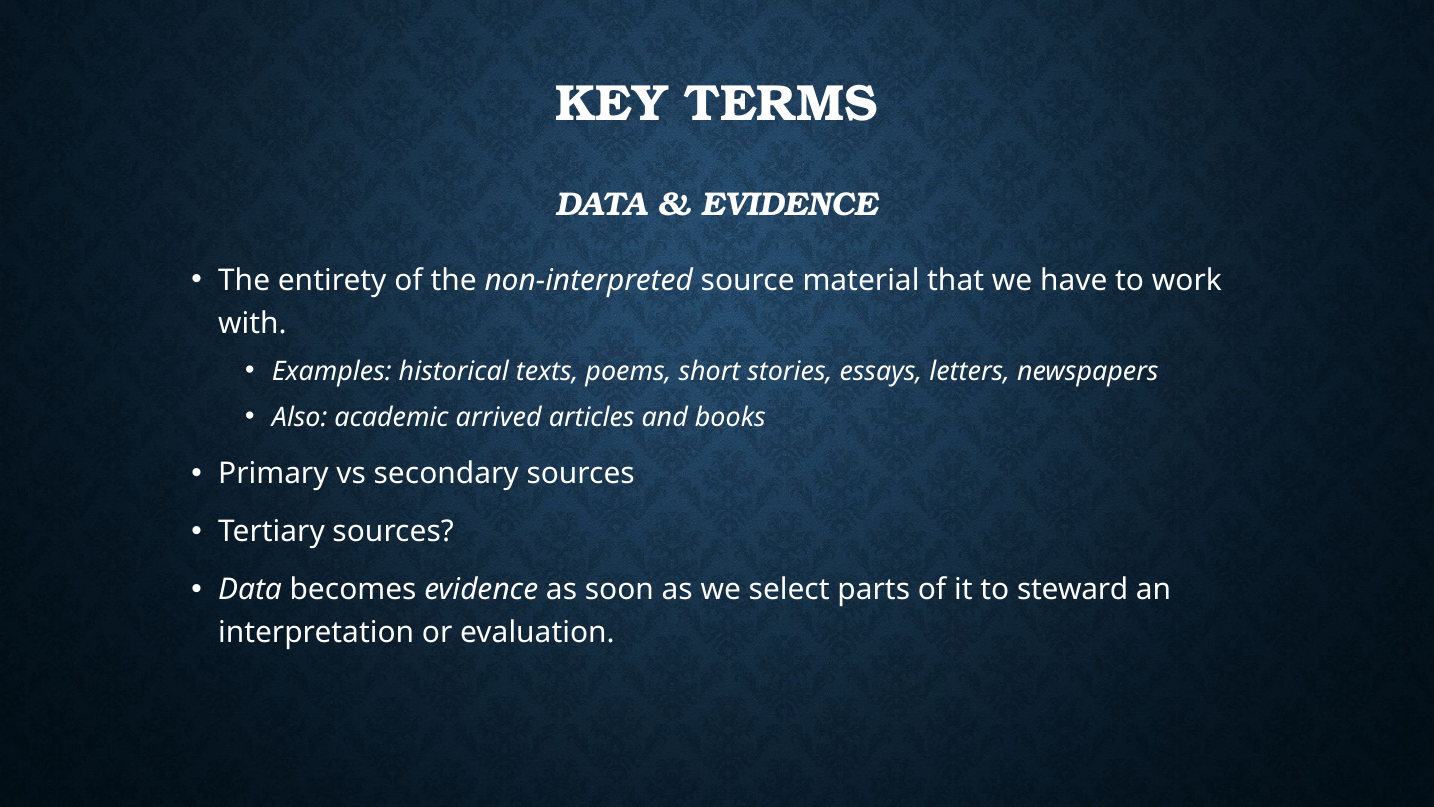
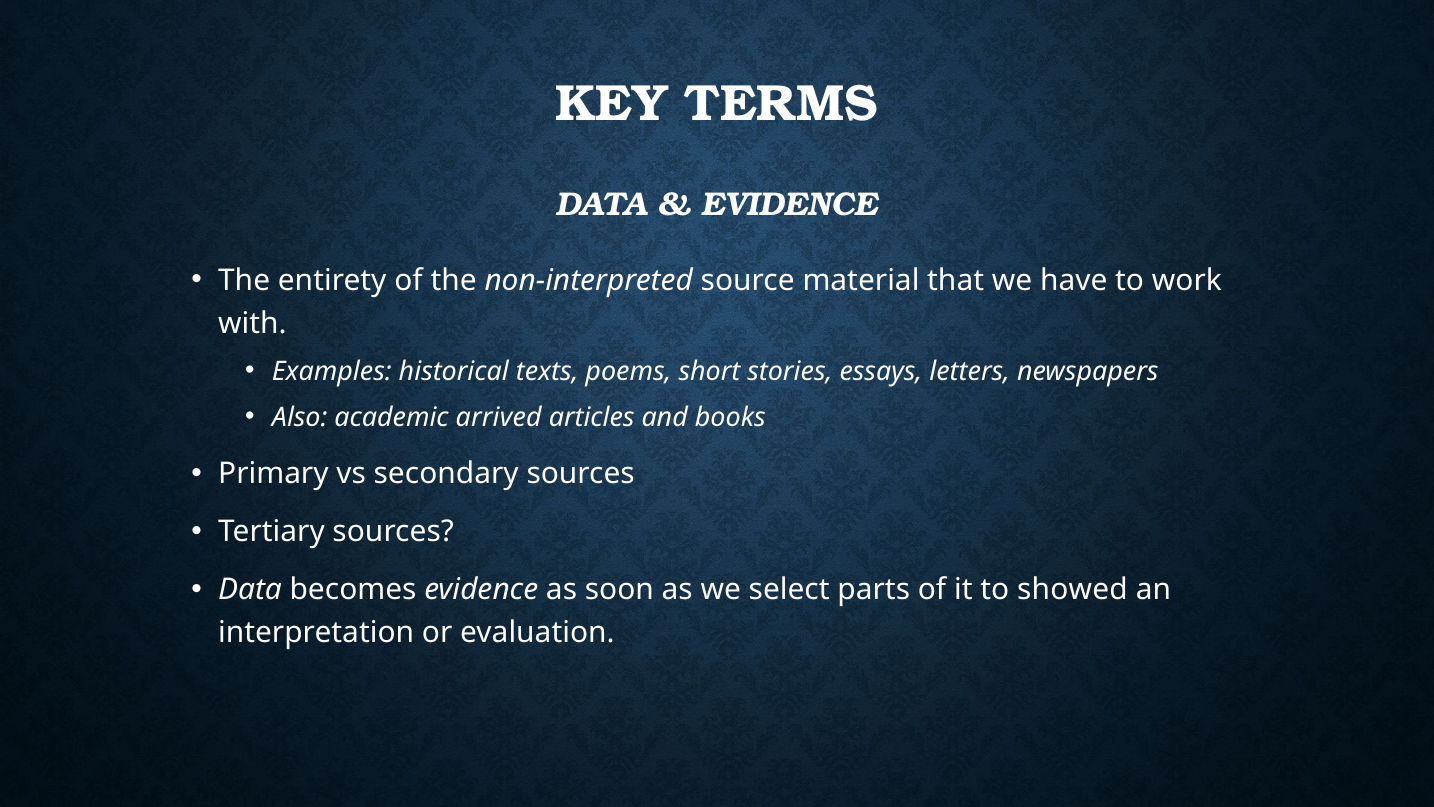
steward: steward -> showed (1072, 590)
